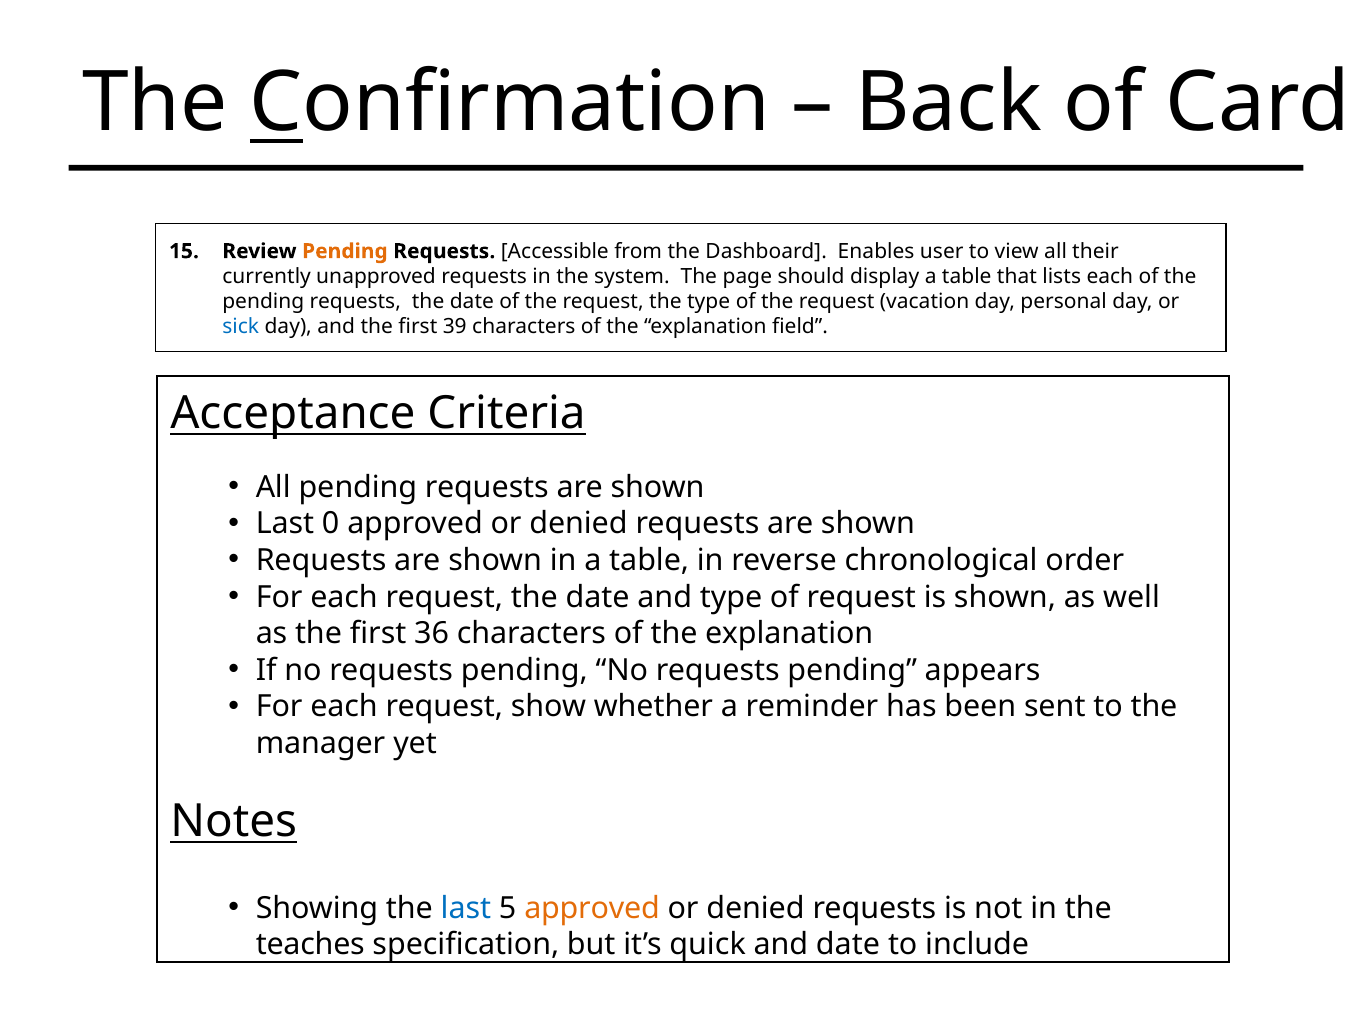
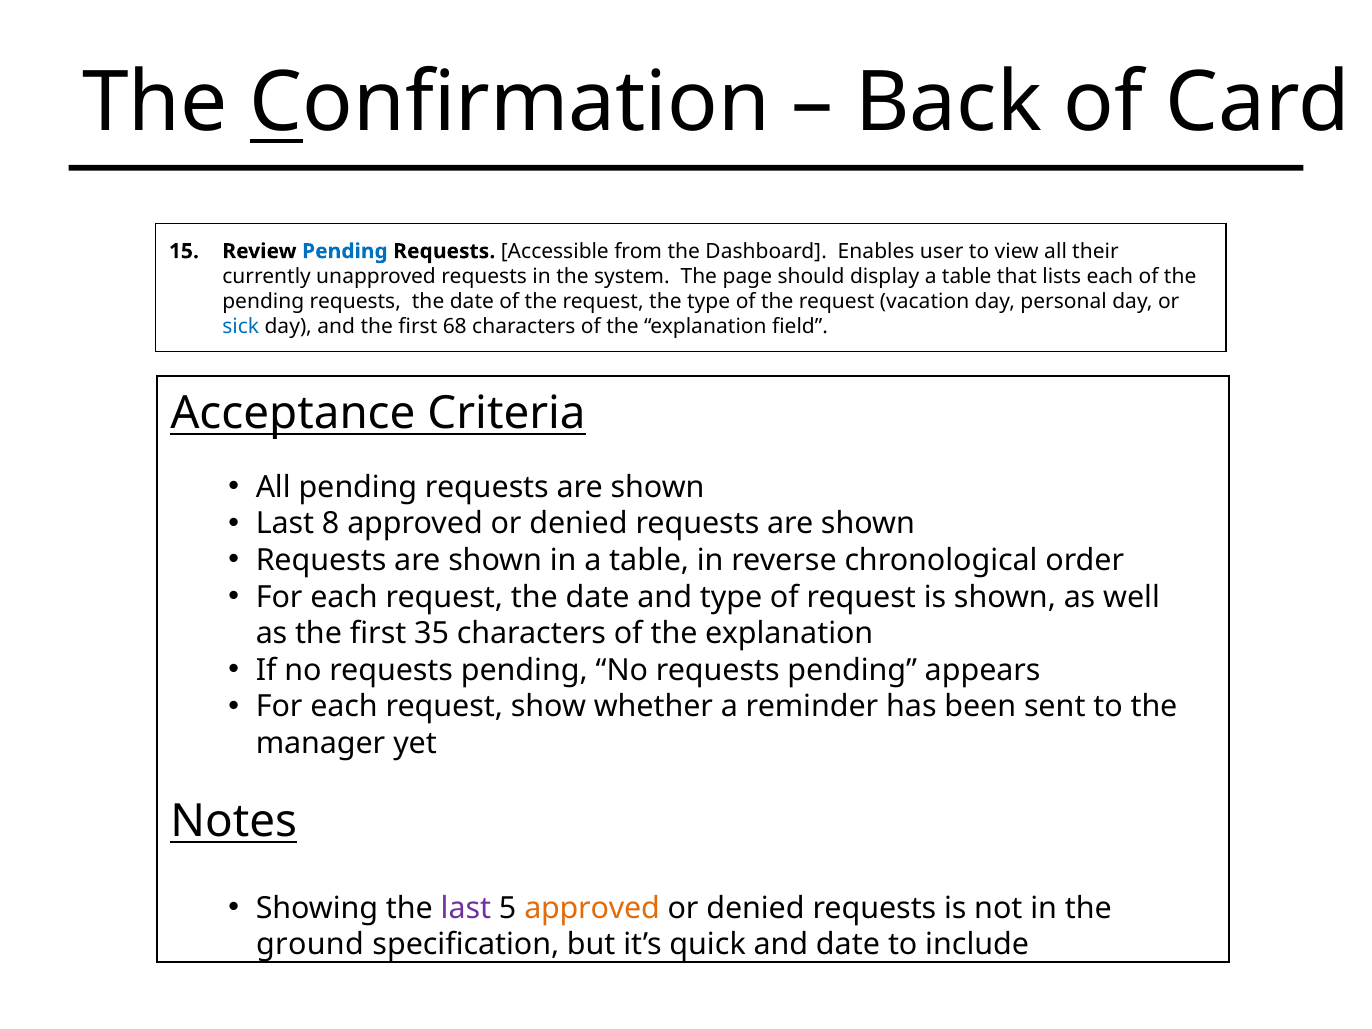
Pending colour: orange -> blue (345, 251)
39: 39 -> 68 (455, 327)
0: 0 -> 8 (331, 524)
36: 36 -> 35 (432, 634)
last colour: blue -> purple (466, 908)
teaches: teaches -> ground (310, 945)
